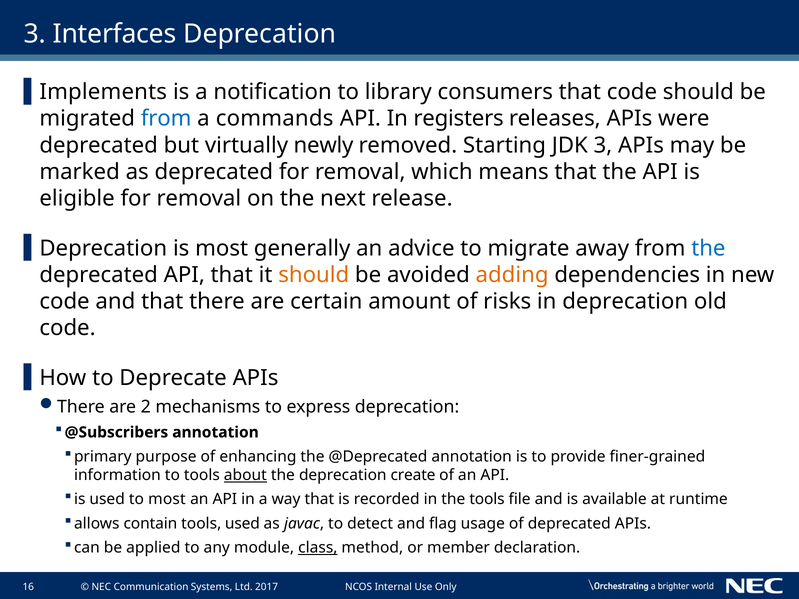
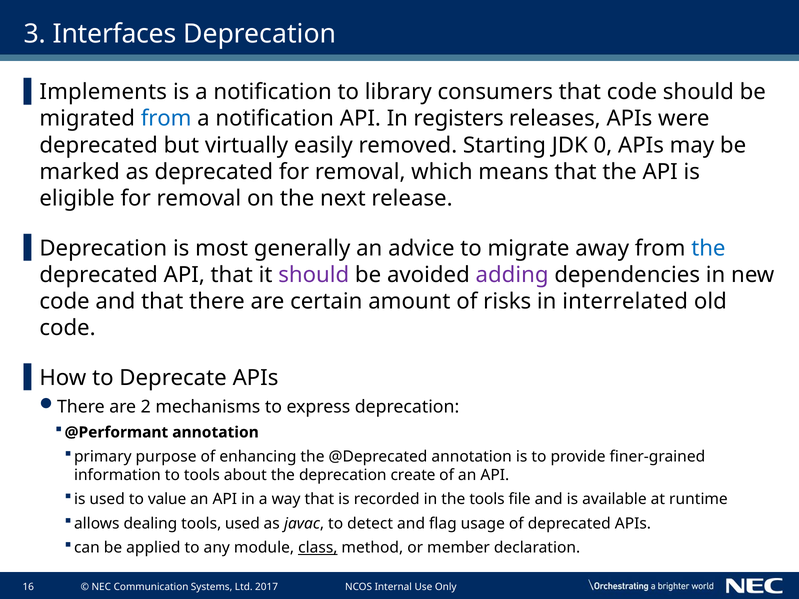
commands: commands -> notification (275, 119)
newly: newly -> easily (323, 145)
JDK 3: 3 -> 0 (603, 145)
should colour: orange -> purple (314, 275)
adding colour: orange -> purple (512, 275)
in deprecation: deprecation -> interrelated (625, 302)
@Subscribers: @Subscribers -> @Performant (116, 432)
about underline: present -> none (245, 475)
to most: most -> value (167, 500)
contain: contain -> dealing (150, 524)
